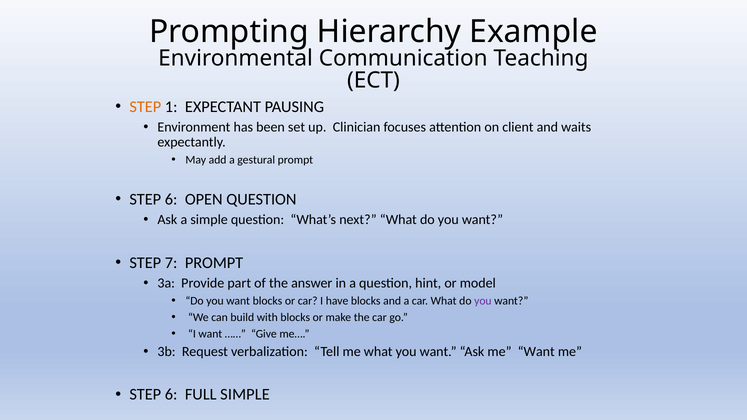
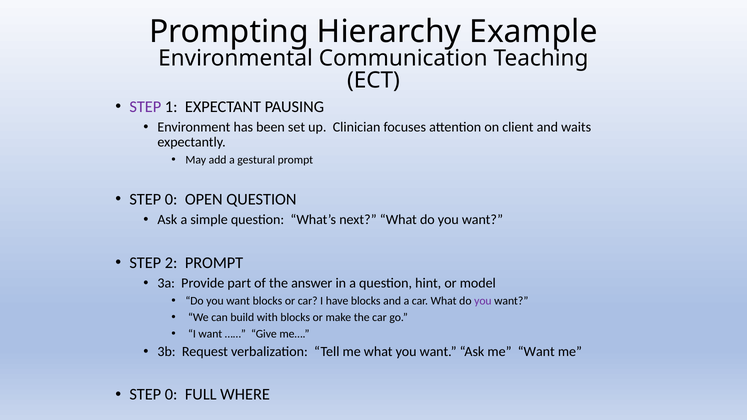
STEP colour: orange -> purple (145, 107)
6: 6 -> 0 (171, 199)
7: 7 -> 2 (171, 263)
6: 6 -> 0 (171, 395)
FULL SIMPLE: SIMPLE -> WHERE (245, 395)
